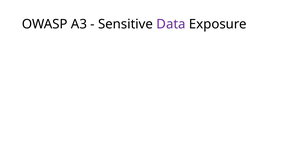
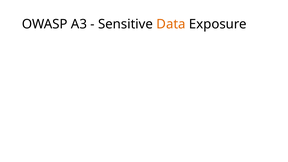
Data colour: purple -> orange (171, 24)
